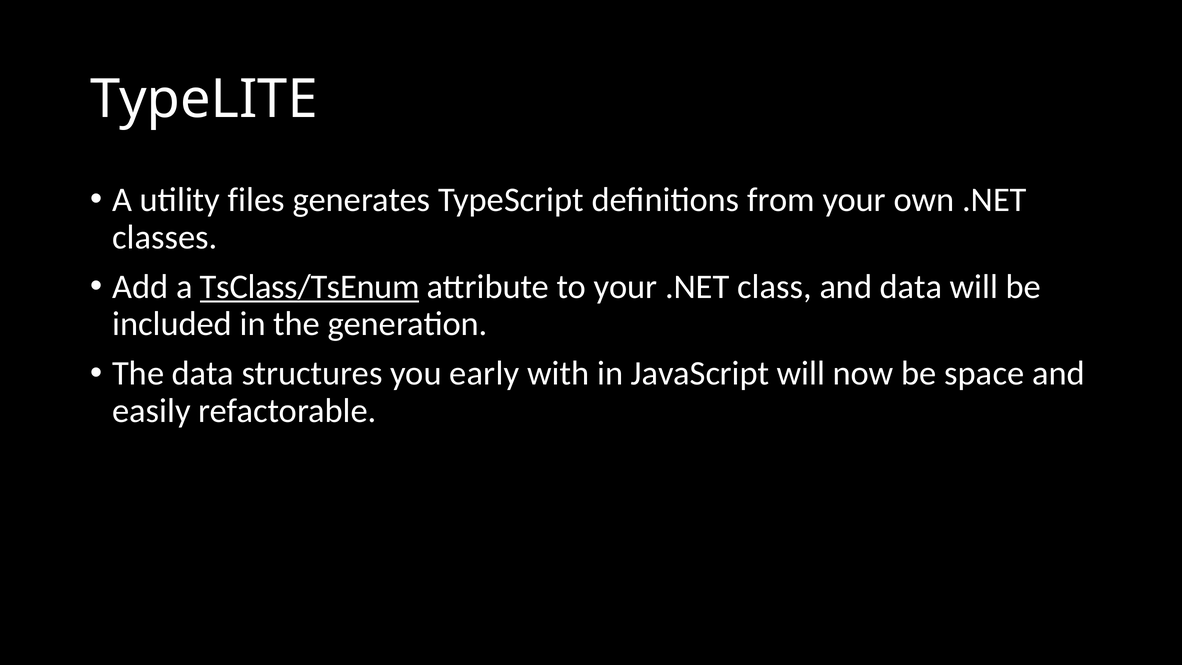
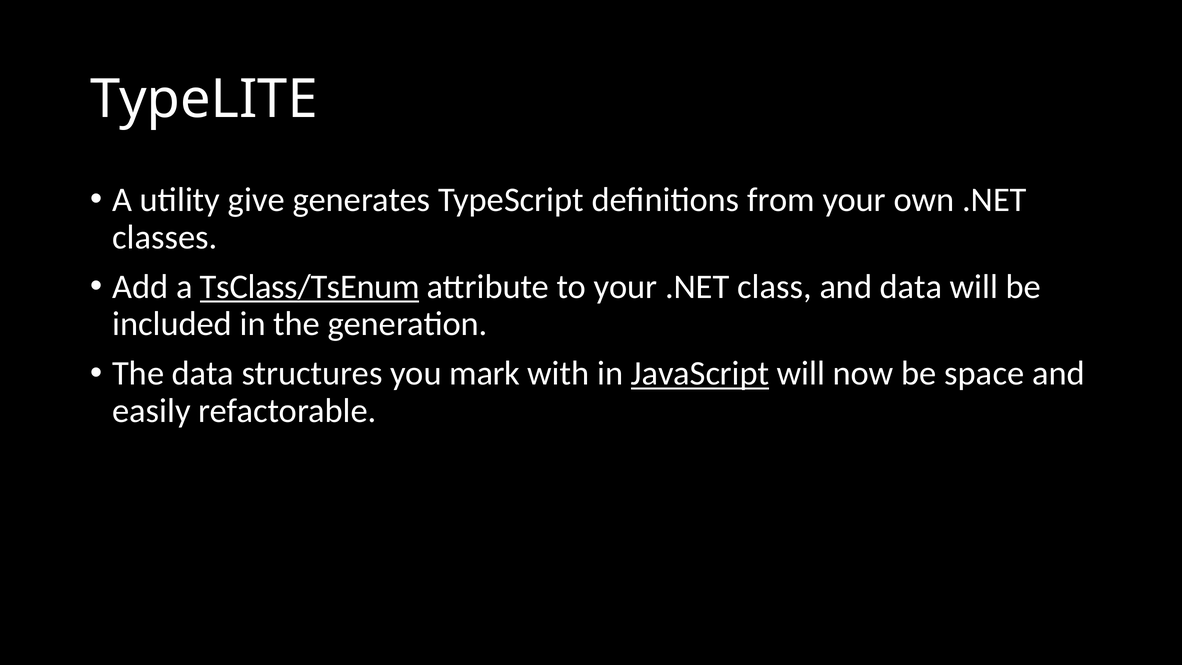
files: files -> give (256, 200)
early: early -> mark (485, 373)
JavaScript underline: none -> present (700, 373)
